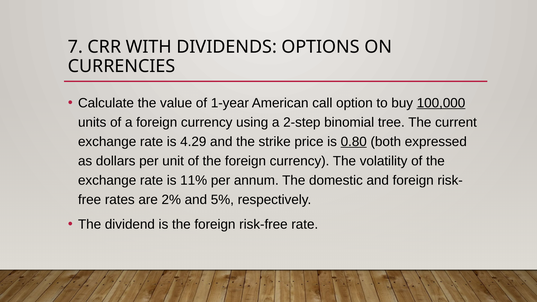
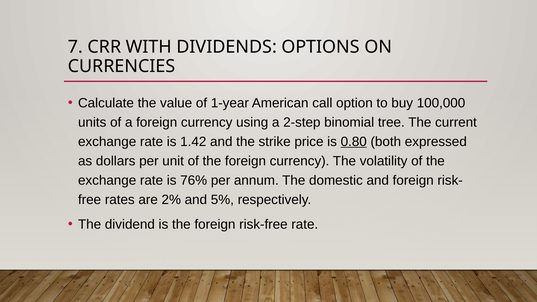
100,000 underline: present -> none (441, 103)
4.29: 4.29 -> 1.42 (193, 142)
11%: 11% -> 76% (194, 180)
